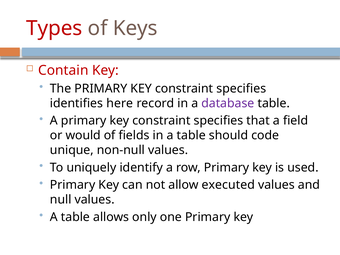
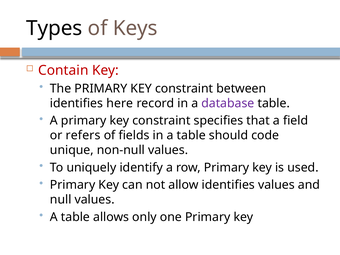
Types colour: red -> black (54, 28)
specifies: specifies -> between (241, 88)
would: would -> refers (83, 135)
allow executed: executed -> identifies (228, 185)
